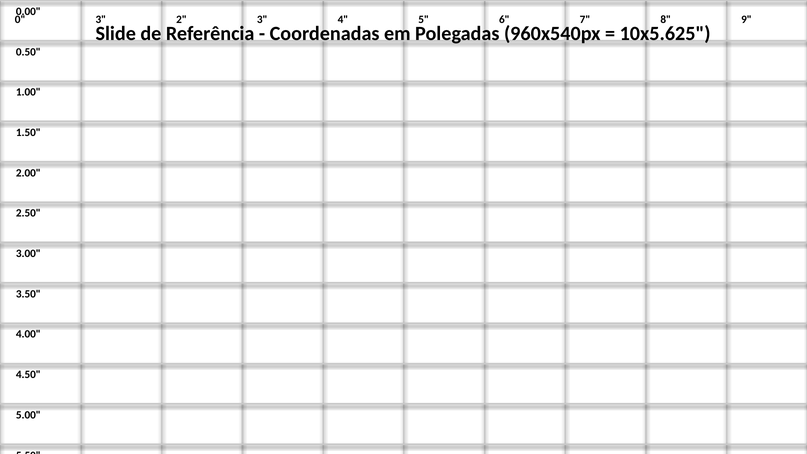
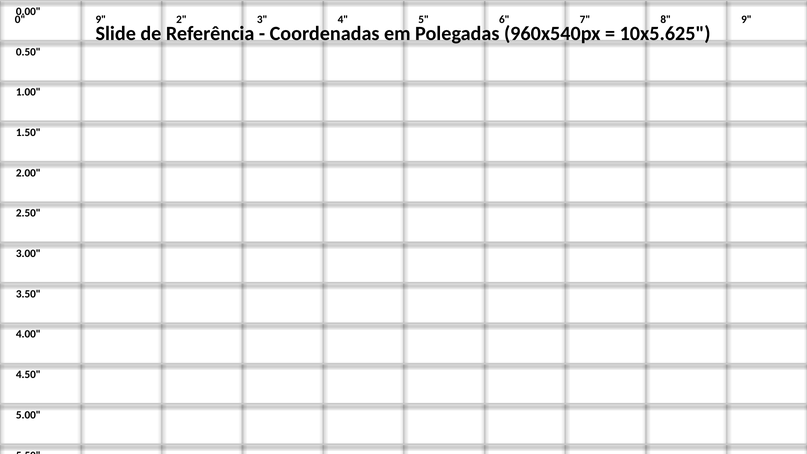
0 3: 3 -> 9 (101, 20)
